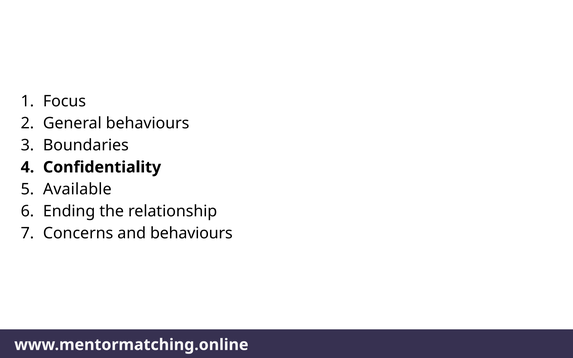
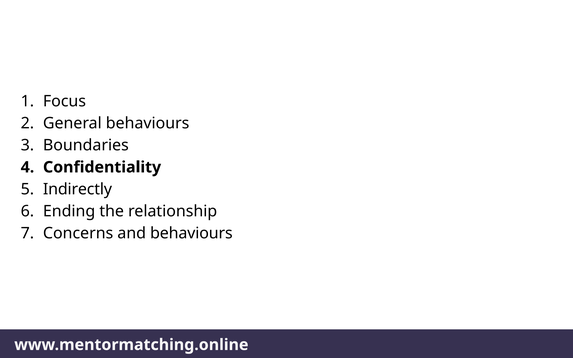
Available: Available -> Indirectly (77, 189)
